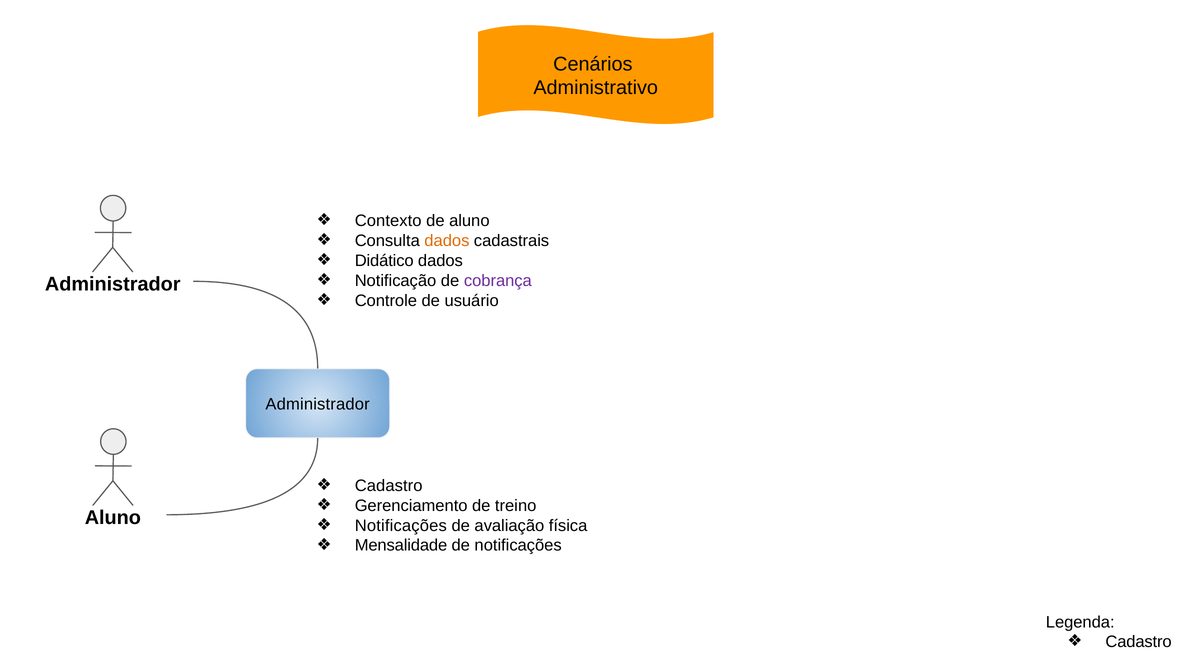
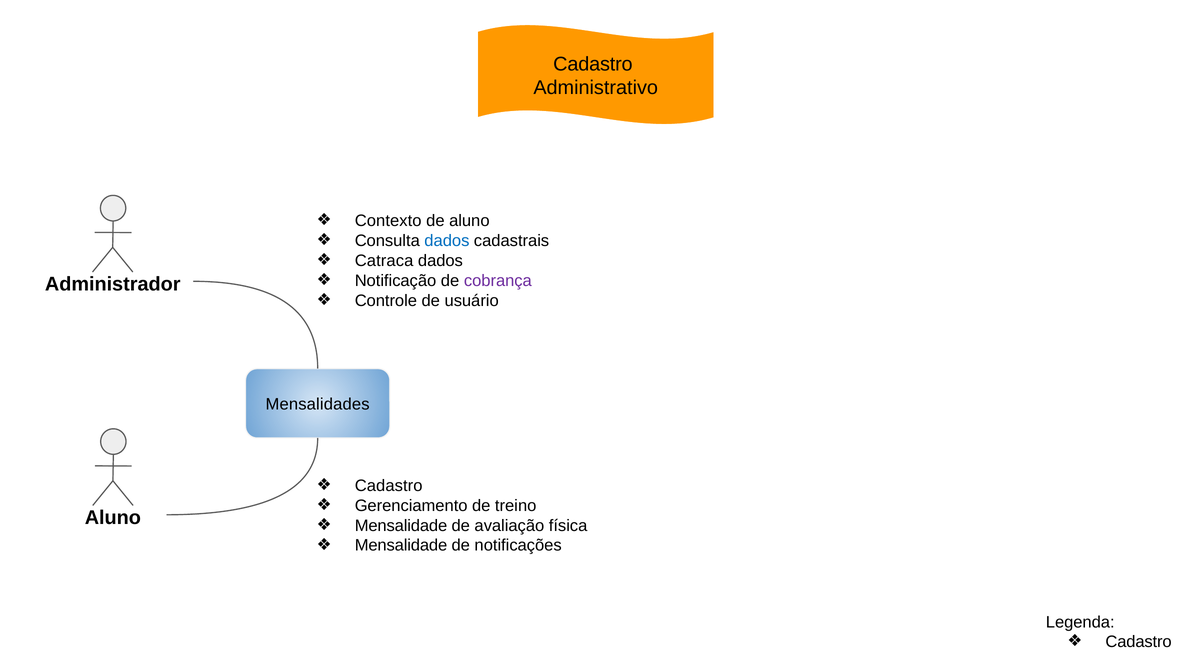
Cenários: Cenários -> Cadastro (593, 64)
dados colour: orange -> blue (447, 241)
Didático: Didático -> Catraca (384, 261)
Administrador: Administrador -> Mensalidades (318, 404)
Notificações: Notificações -> Mensalidade (401, 526)
